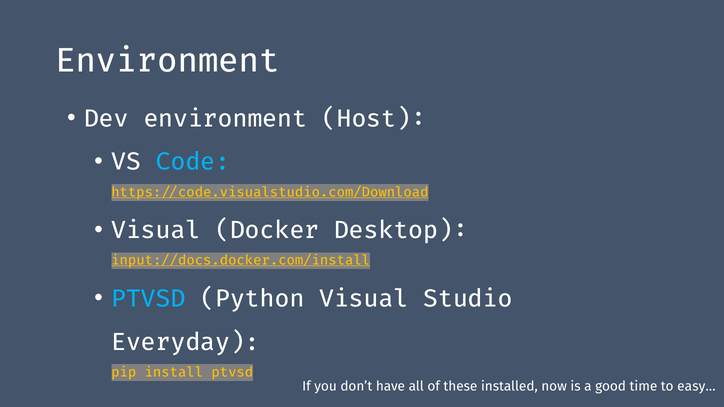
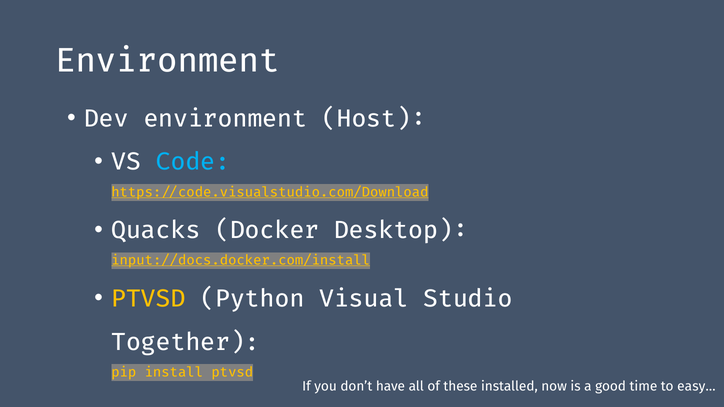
Visual: Visual -> Quacks (156, 230)
PTVSD colour: light blue -> yellow (148, 299)
Everyday: Everyday -> Together (186, 342)
